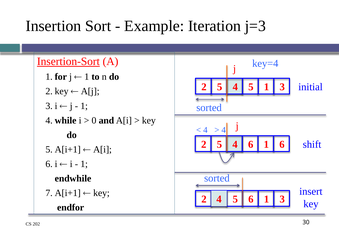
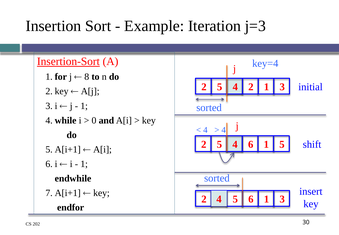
1: 1 -> 8 (87, 77)
4 5: 5 -> 2 (251, 87)
1 6: 6 -> 5 (282, 144)
